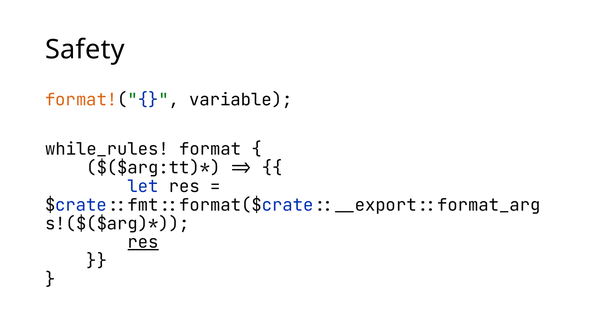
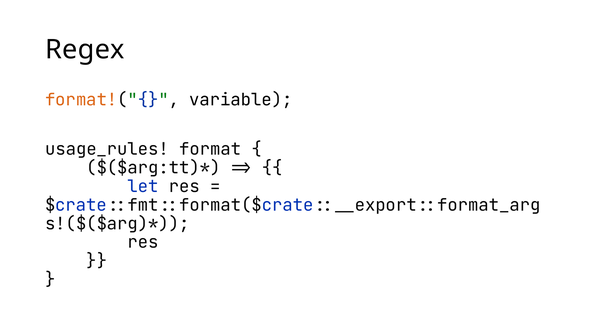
Safety: Safety -> Regex (85, 50)
while_rules: while_rules -> usage_rules (107, 149)
res underline: present -> none (143, 243)
